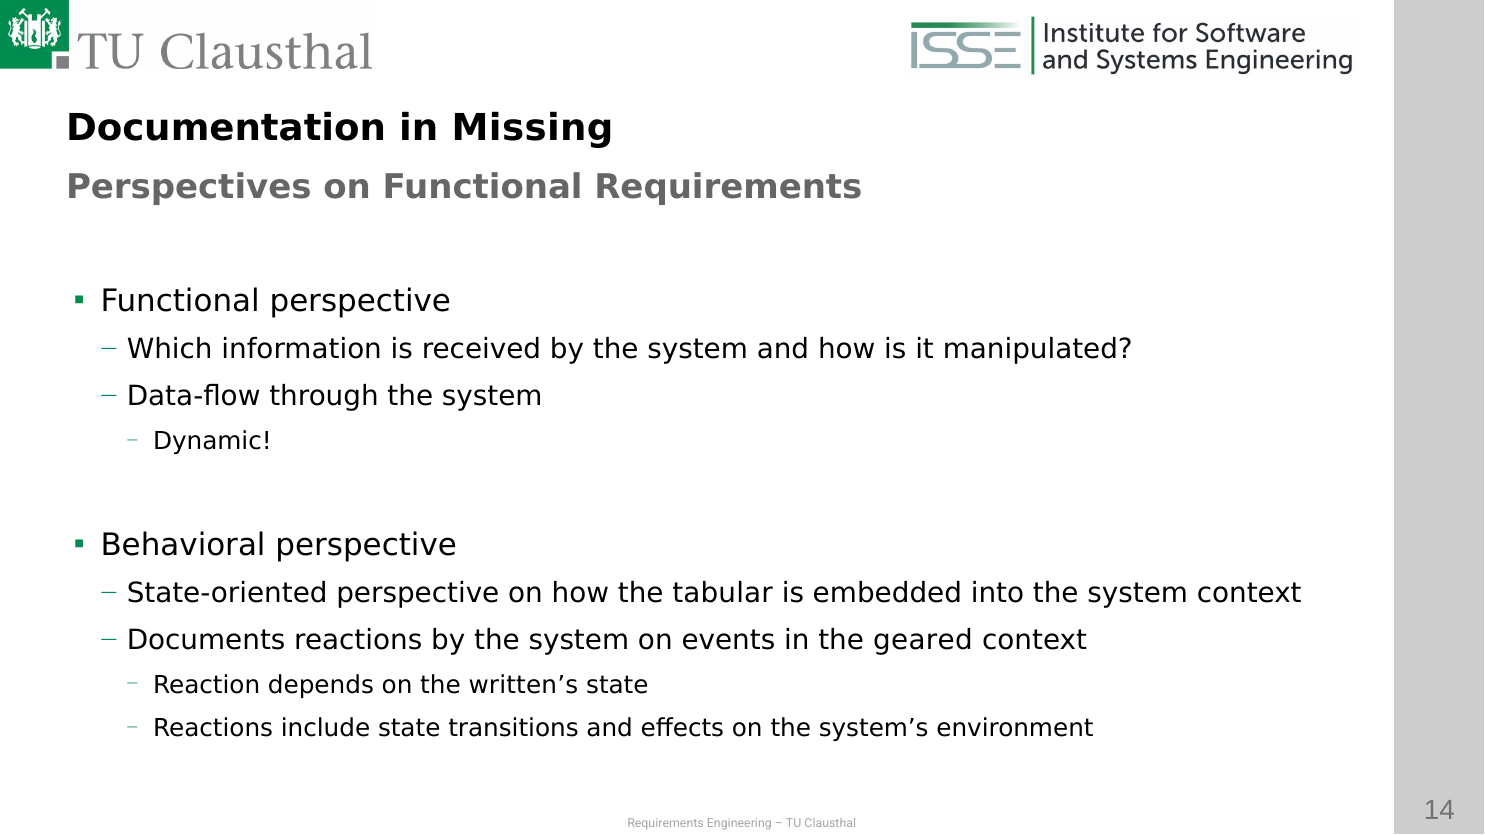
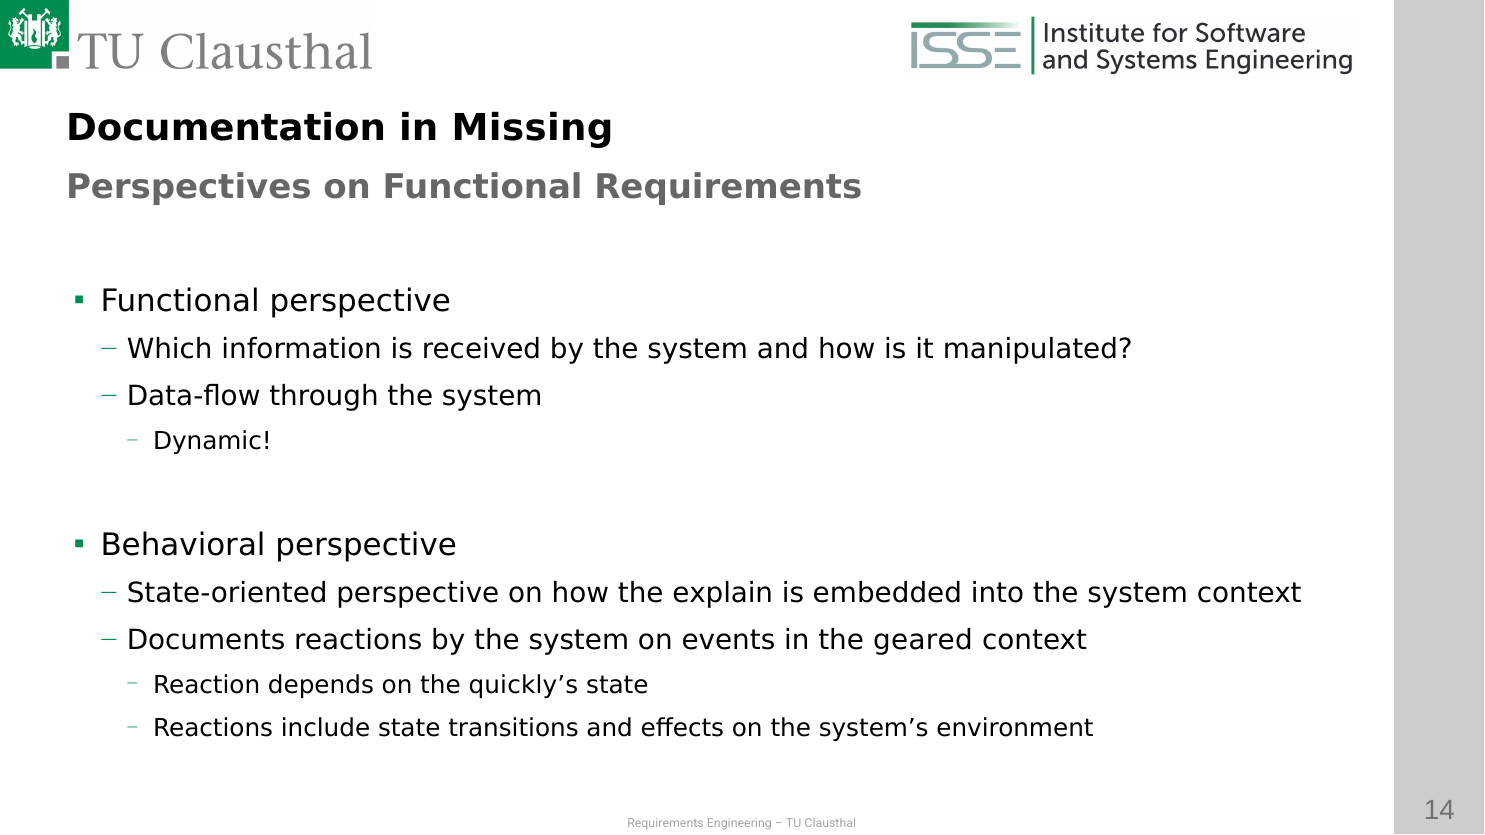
tabular: tabular -> explain (723, 594)
written’s: written’s -> quickly’s (523, 685)
